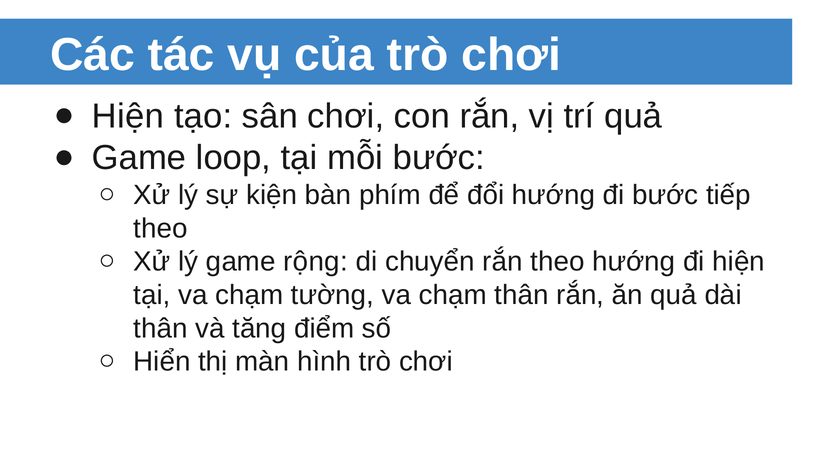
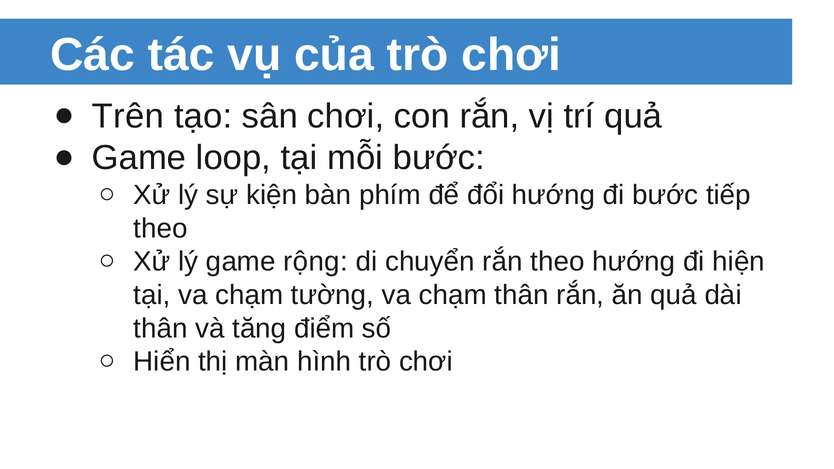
Hiện: Hiện -> Trên (128, 116)
